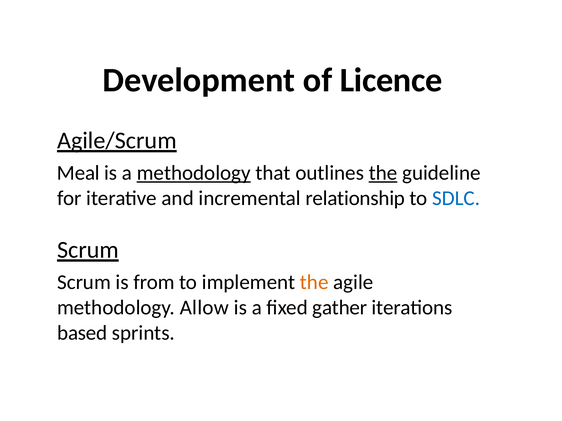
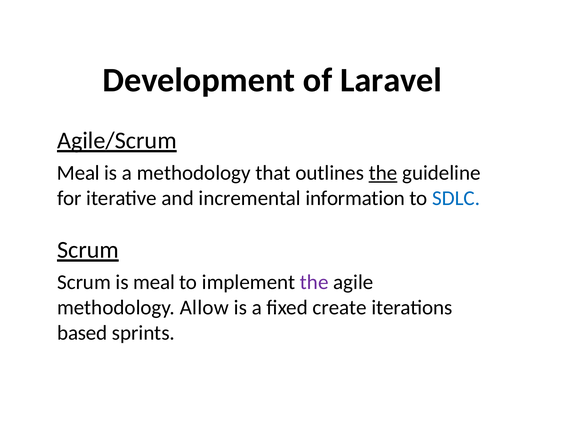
Licence: Licence -> Laravel (391, 80)
methodology underline: present -> none (194, 173)
relationship: relationship -> information (355, 199)
is from: from -> meal (154, 283)
the colour: orange -> purple (314, 283)
gather: gather -> create (340, 308)
